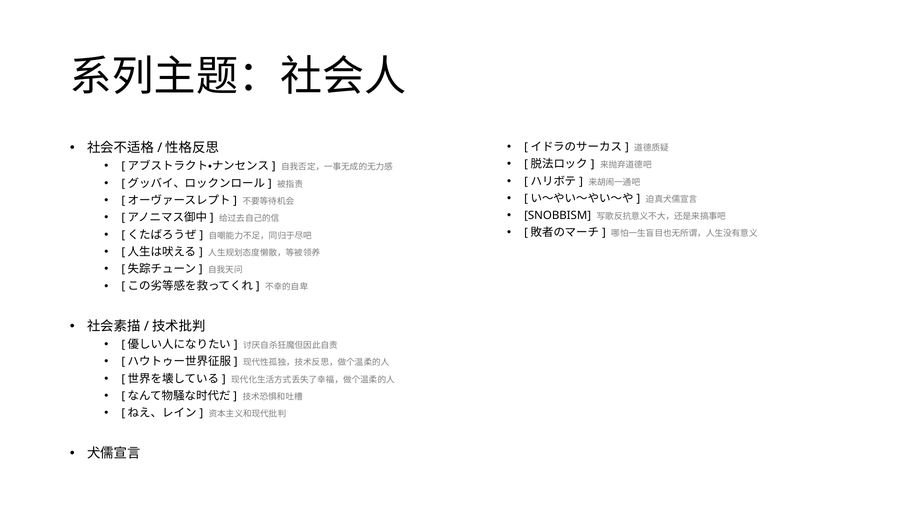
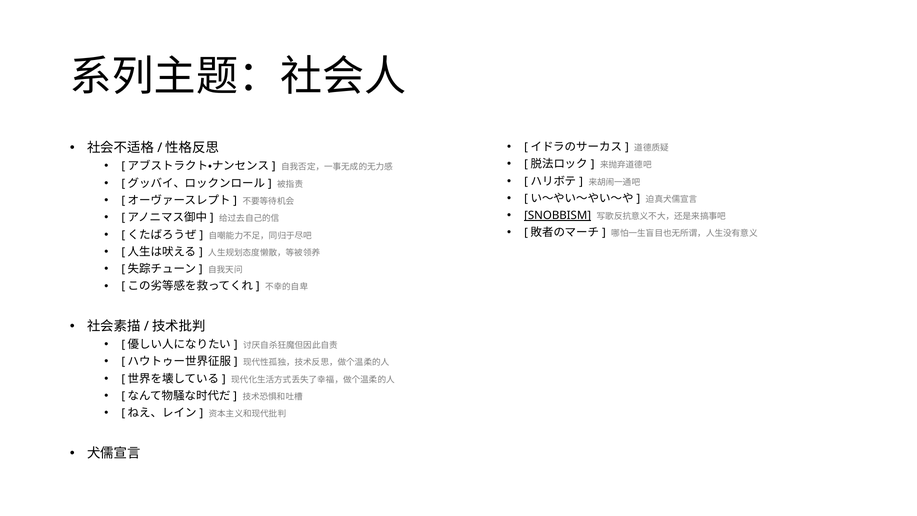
SNOBBISM underline: none -> present (558, 215)
